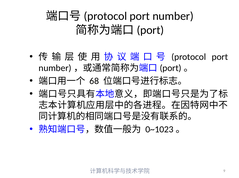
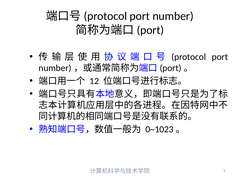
68: 68 -> 12 (94, 81)
